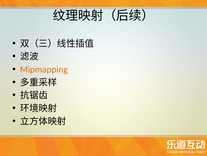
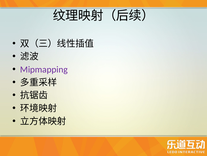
Mipmapping colour: orange -> purple (44, 69)
